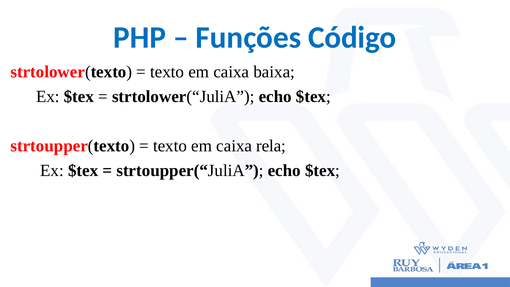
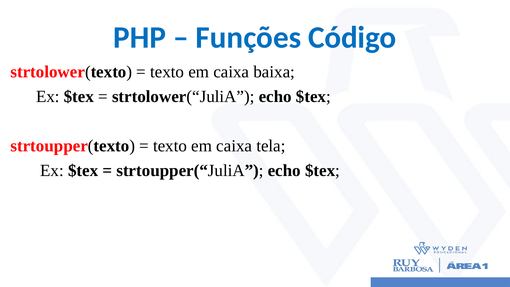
rela: rela -> tela (271, 146)
